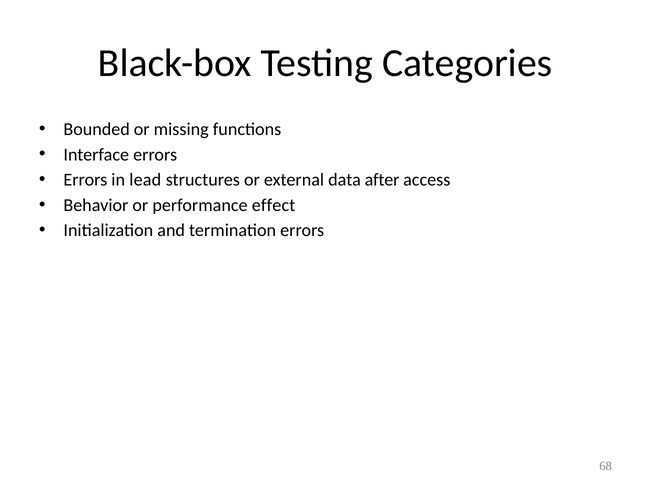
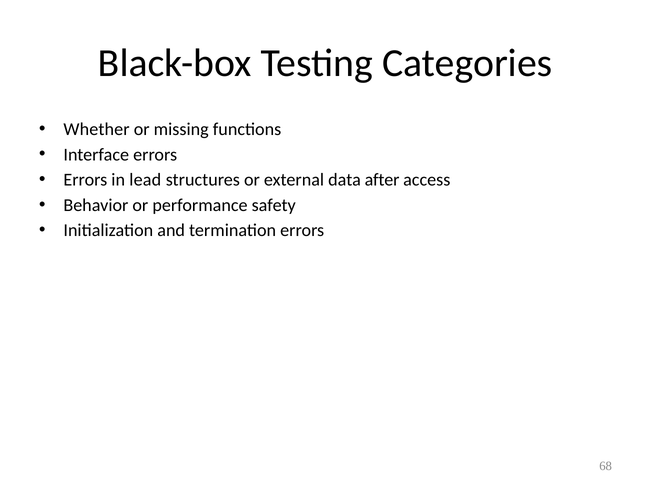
Bounded: Bounded -> Whether (97, 129)
effect: effect -> safety (274, 205)
